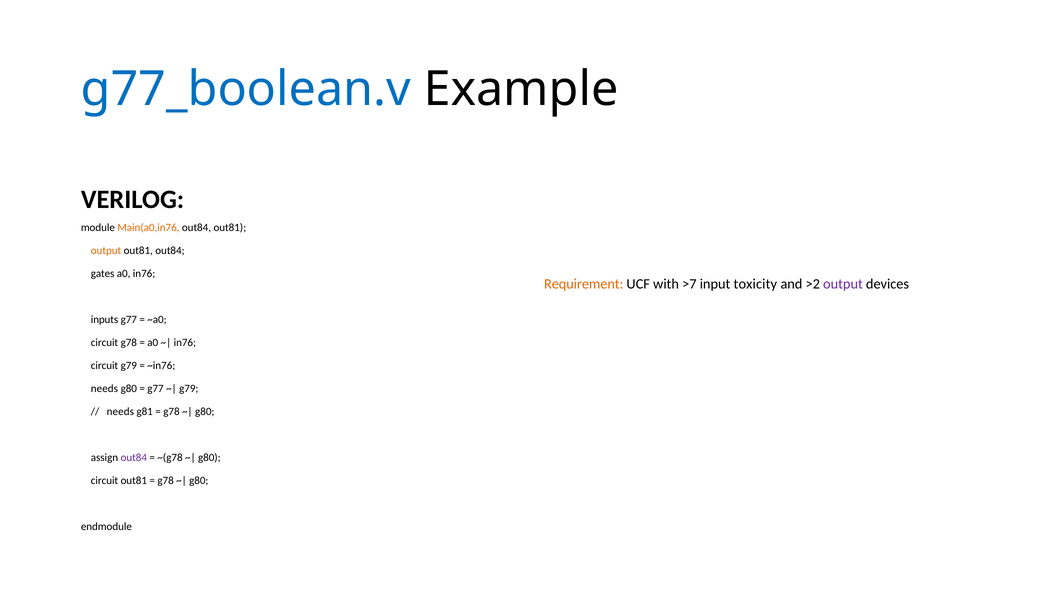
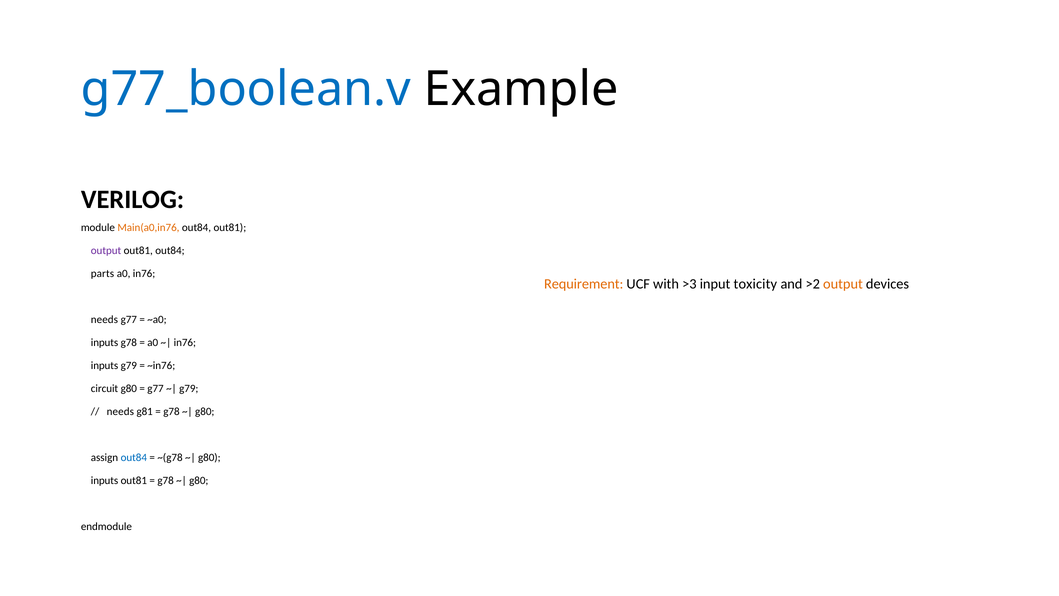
output colour: orange -> purple (106, 250)
gates: gates -> parts (102, 273)
>7: >7 -> >3 (689, 284)
output colour: purple -> orange (843, 284)
inputs: inputs -> needs (104, 319)
circuit: circuit -> inputs (105, 342)
circuit: circuit -> inputs (105, 365)
needs: needs -> circuit (104, 388)
out84 colour: purple -> blue (134, 457)
circuit: circuit -> inputs (105, 480)
